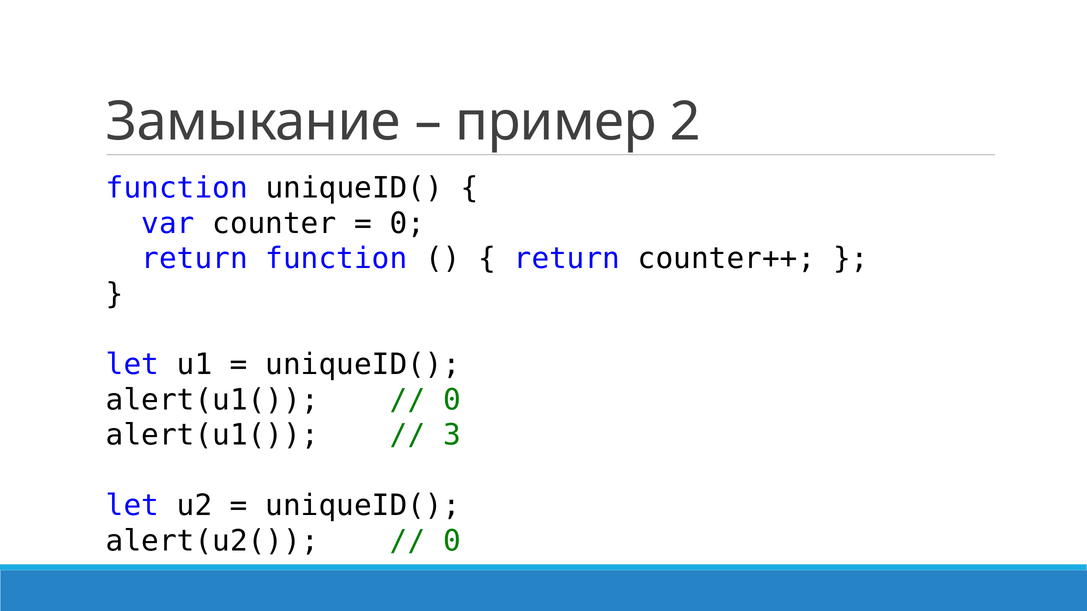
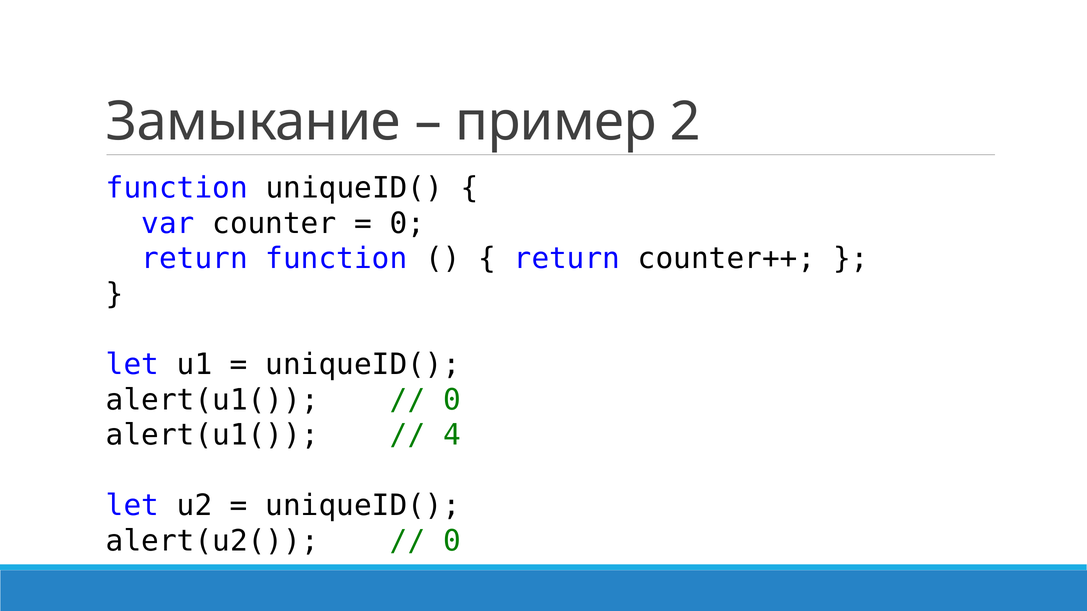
3: 3 -> 4 (452, 435)
